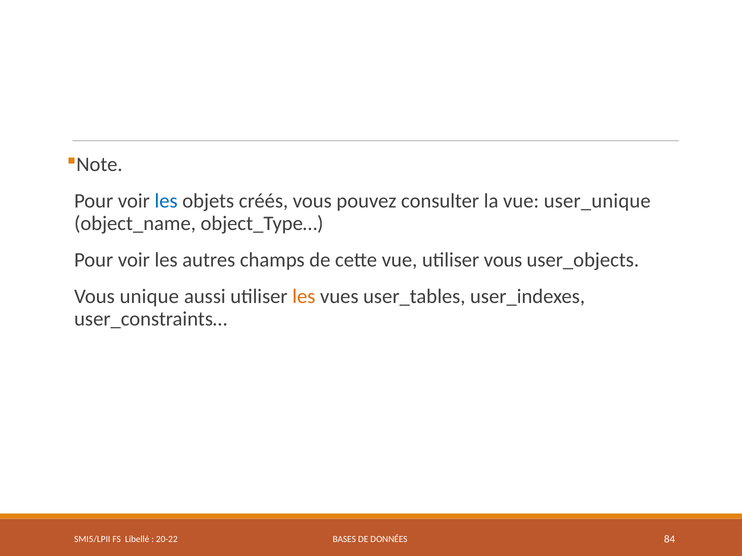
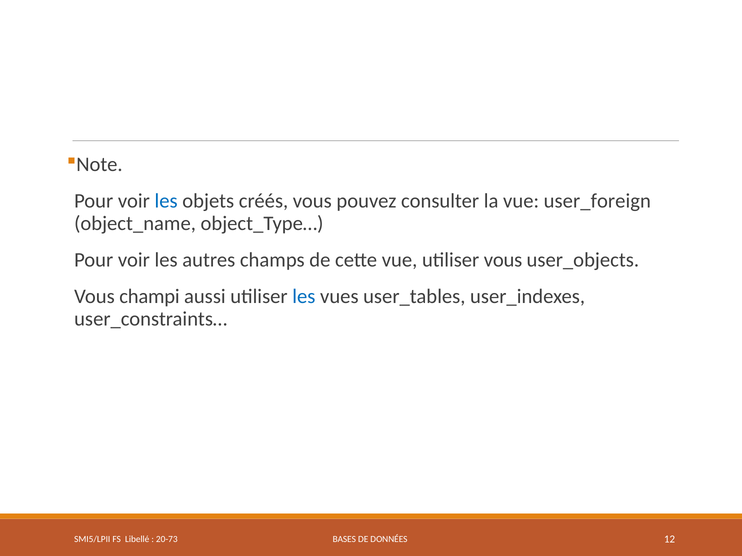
user_unique: user_unique -> user_foreign (597, 201)
unique: unique -> champi (150, 297)
les colour: orange -> blue (304, 297)
20-22: 20-22 -> 20-73 (167, 540)
84: 84 -> 12 (670, 540)
